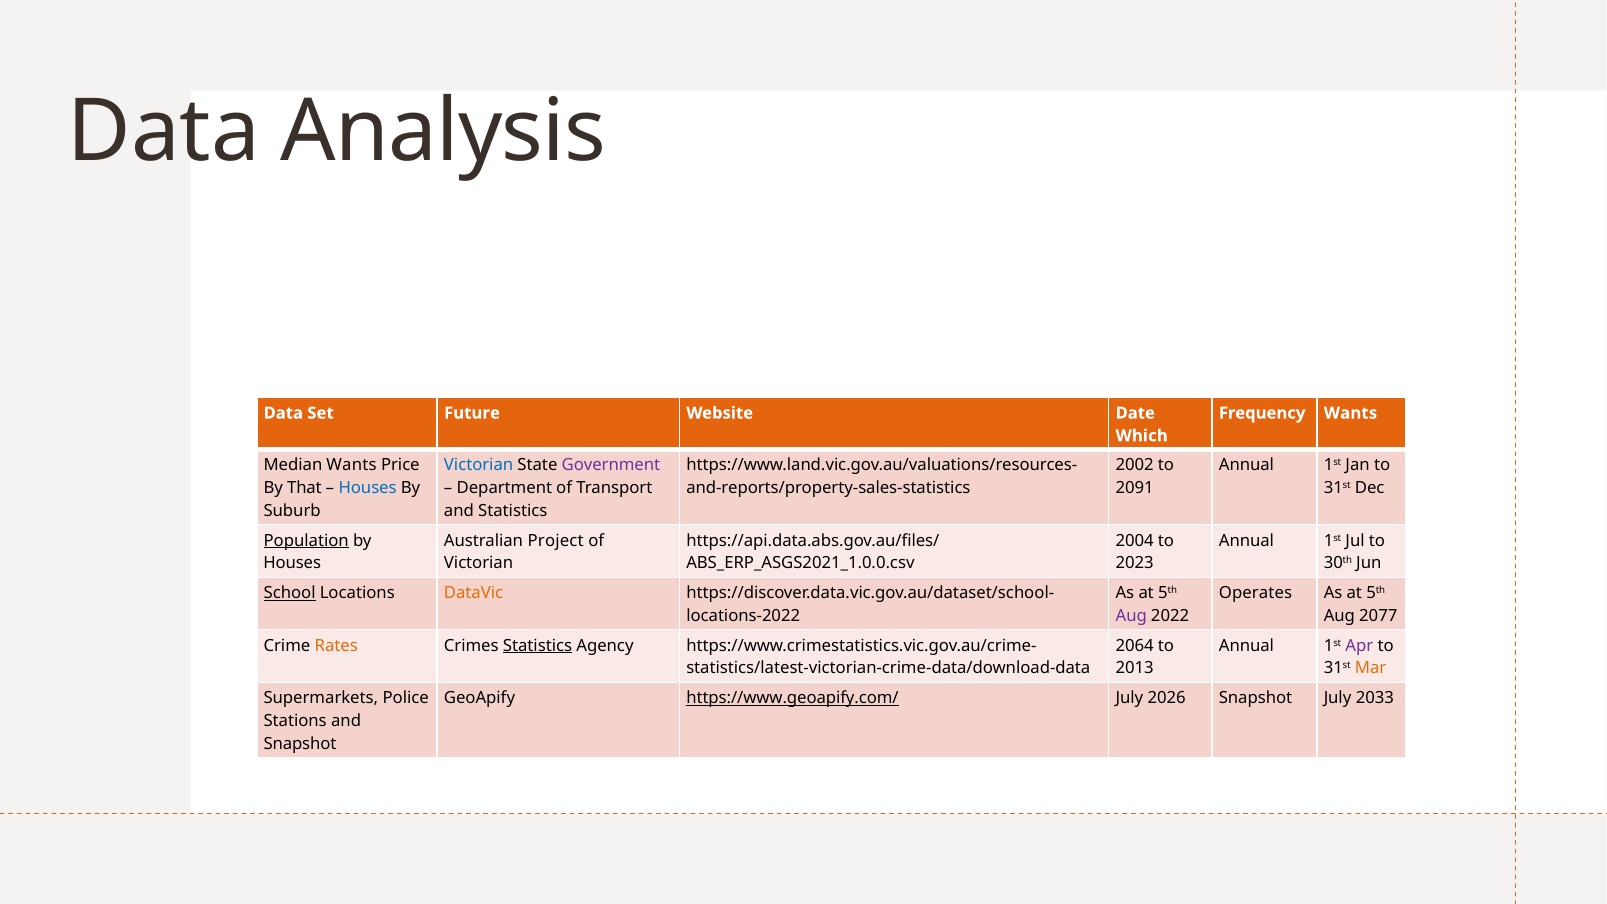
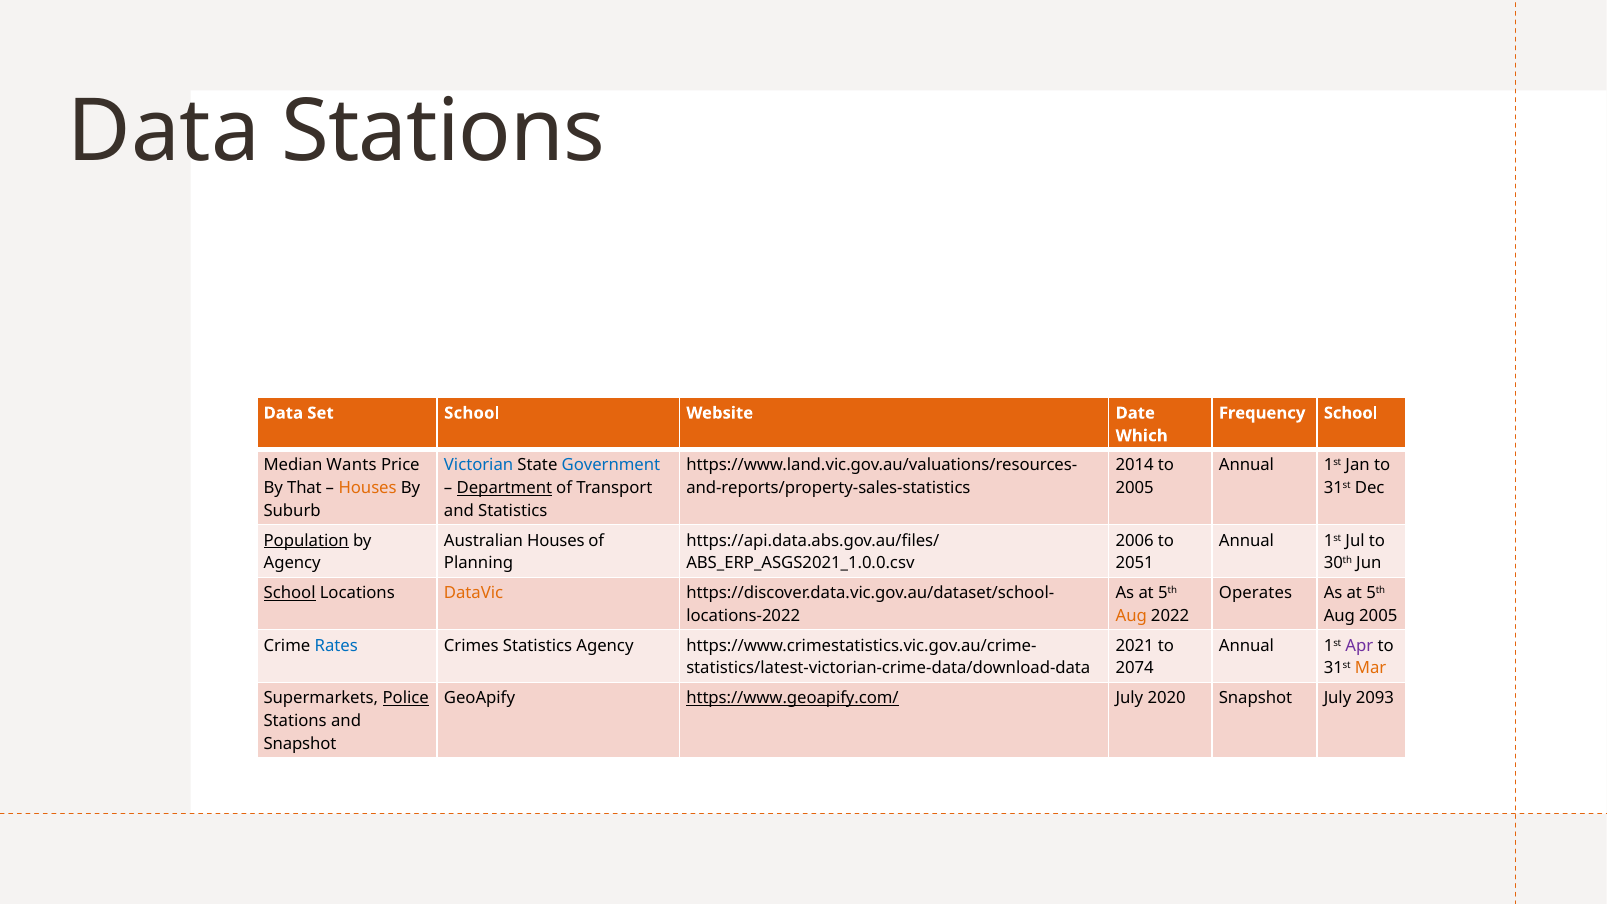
Data Analysis: Analysis -> Stations (443, 132)
Set Future: Future -> School (472, 413)
Frequency Wants: Wants -> School (1351, 413)
Government colour: purple -> blue (611, 465)
2002: 2002 -> 2014 (1135, 465)
Houses colour: blue -> orange (368, 488)
Department underline: none -> present (504, 488)
2091: 2091 -> 2005 (1135, 488)
Australian Project: Project -> Houses (556, 540)
2004: 2004 -> 2006 (1135, 540)
Houses: Houses -> Agency (292, 563)
Victorian: Victorian -> Planning (479, 563)
2023: 2023 -> 2051 (1135, 563)
Aug colour: purple -> orange (1131, 616)
Aug 2077: 2077 -> 2005 (1378, 616)
Rates colour: orange -> blue (336, 645)
Statistics underline: present -> none (538, 645)
2064: 2064 -> 2021 (1135, 645)
2013: 2013 -> 2074 (1135, 668)
Police underline: none -> present (406, 698)
2026: 2026 -> 2020 (1167, 698)
2033: 2033 -> 2093 (1375, 698)
